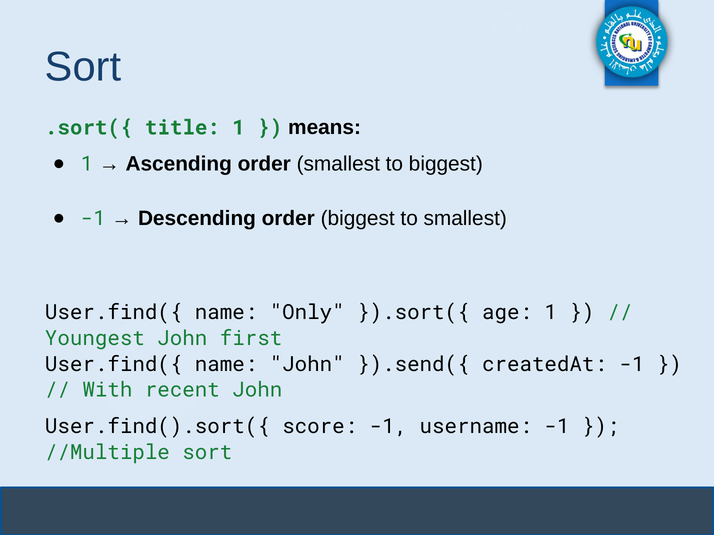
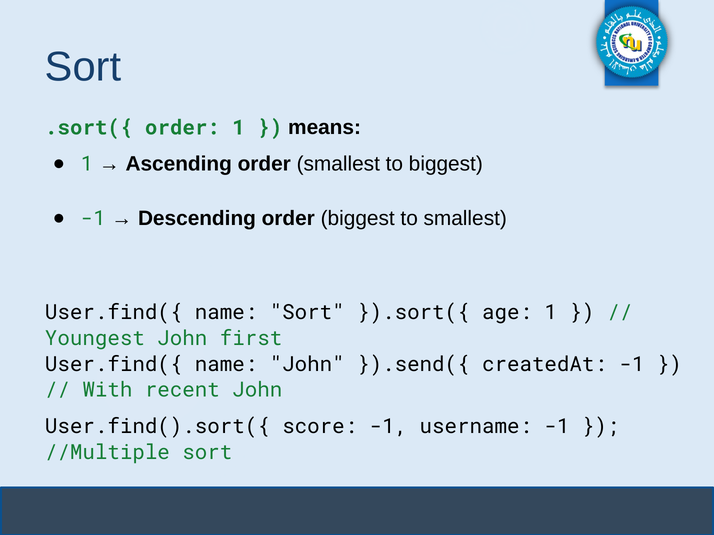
.sort({ title: title -> order (182, 128)
name Only: Only -> Sort (307, 313)
